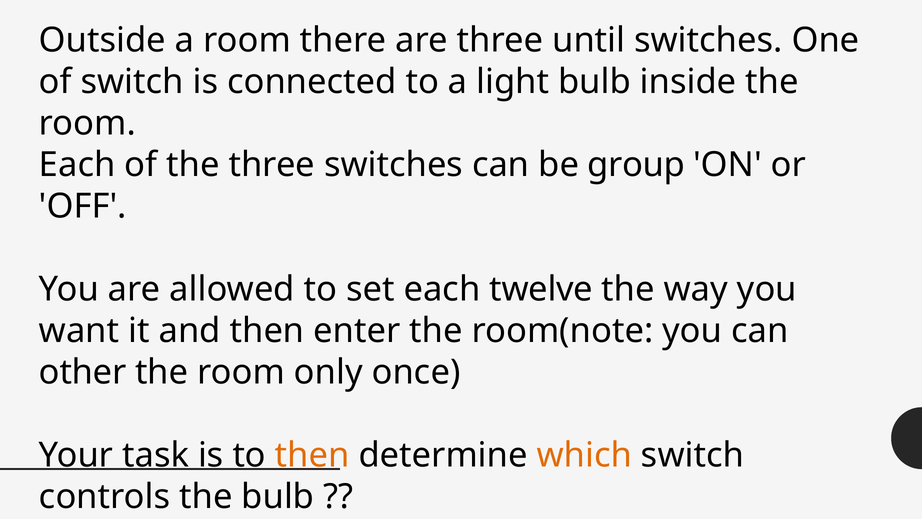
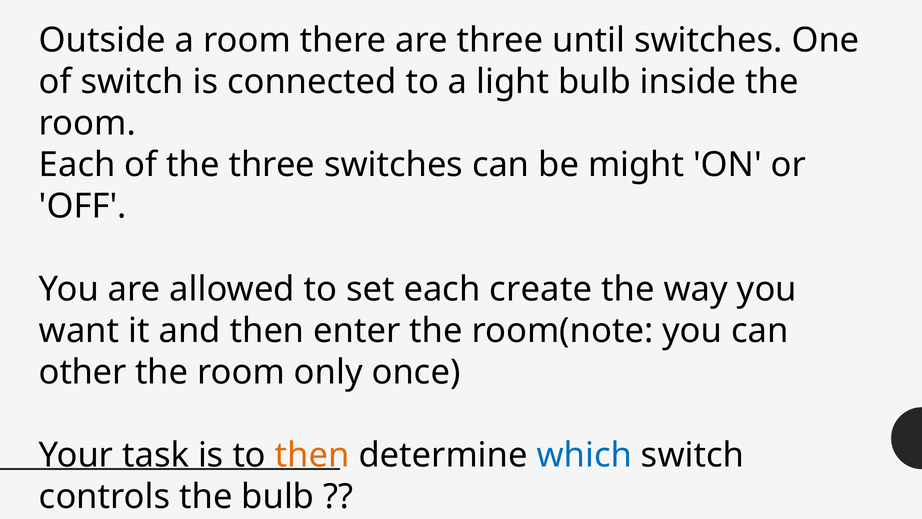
group: group -> might (636, 165)
twelve: twelve -> create (541, 289)
which colour: orange -> blue (584, 455)
